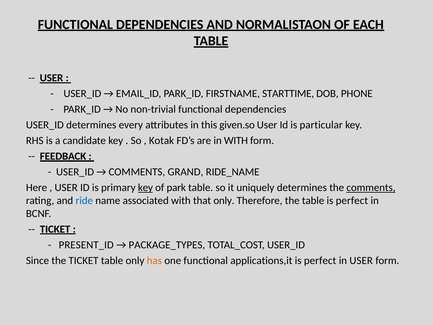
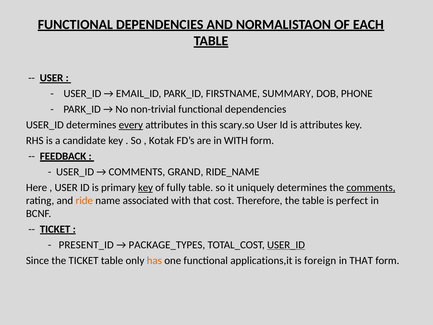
STARTTIME: STARTTIME -> SUMMARY (288, 94)
every underline: none -> present (131, 125)
given.so: given.so -> scary.so (237, 125)
is particular: particular -> attributes (321, 125)
park: park -> fully (176, 187)
ride colour: blue -> orange (84, 200)
that only: only -> cost (224, 200)
USER_ID underline: none -> present (286, 245)
perfect: perfect -> foreign (320, 260)
in USER: USER -> THAT (361, 260)
